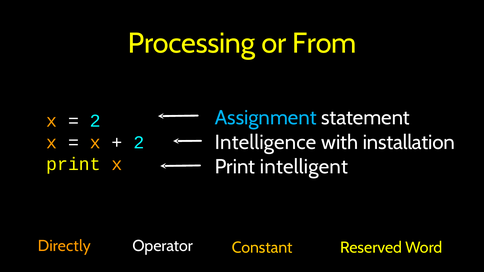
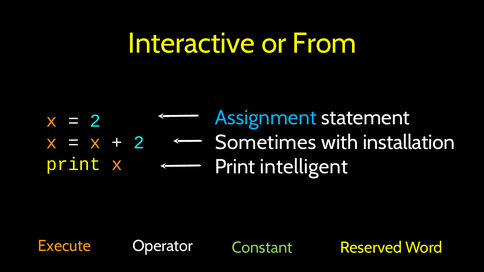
Processing: Processing -> Interactive (191, 43)
Intelligence: Intelligence -> Sometimes (266, 142)
Directly: Directly -> Execute (64, 246)
Constant colour: yellow -> light green (262, 248)
